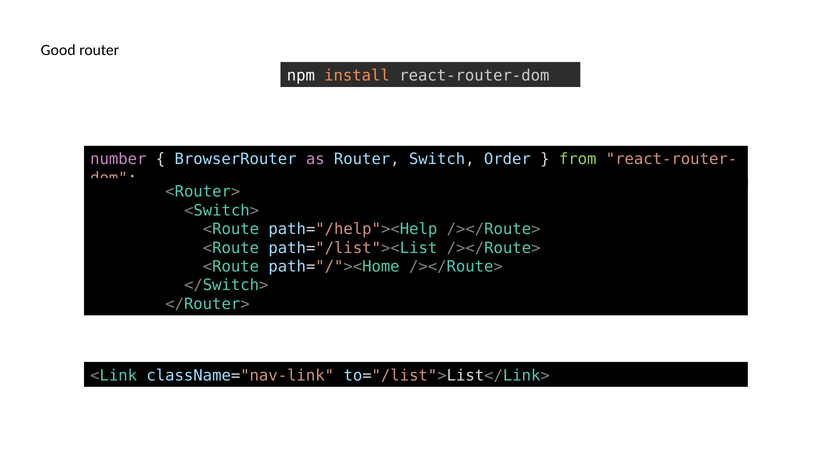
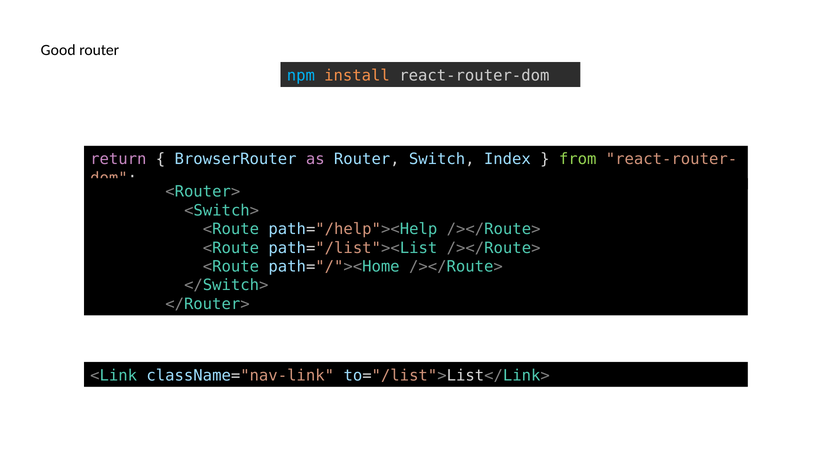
npm colour: white -> light blue (301, 76)
number: number -> return (118, 159)
Order: Order -> Index (507, 159)
